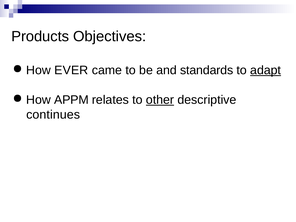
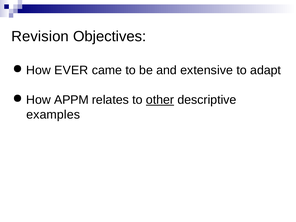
Products: Products -> Revision (40, 36)
standards: standards -> extensive (207, 70)
adapt underline: present -> none (266, 70)
continues: continues -> examples (53, 115)
